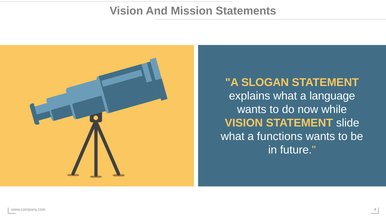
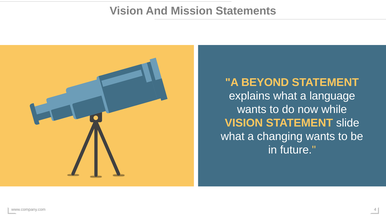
SLOGAN: SLOGAN -> BEYOND (265, 82)
functions: functions -> changing (280, 136)
